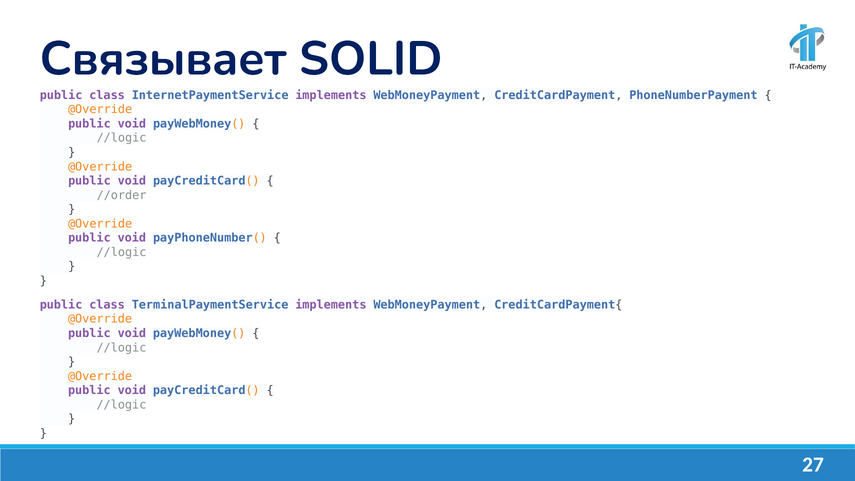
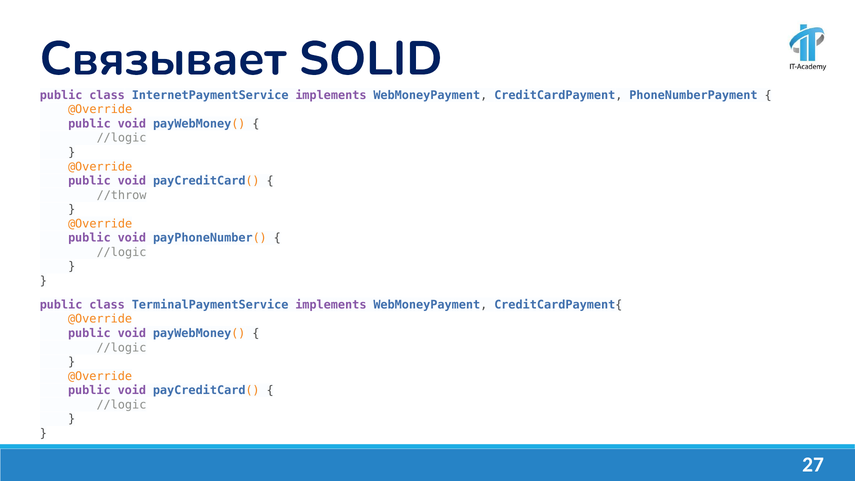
//order: //order -> //throw (122, 195)
